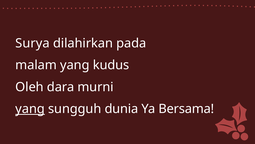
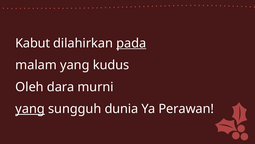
Surya: Surya -> Kabut (33, 43)
pada underline: none -> present (131, 43)
Bersama: Bersama -> Perawan (186, 109)
